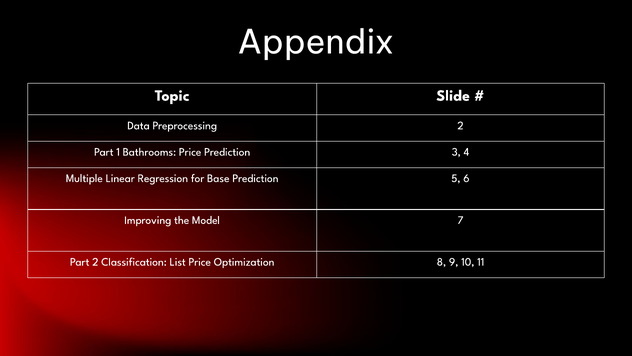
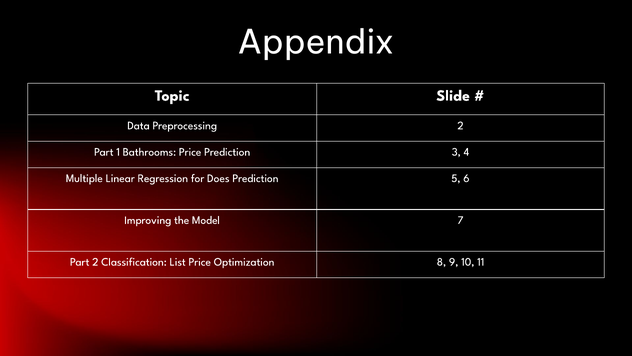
Base: Base -> Does (218, 178)
